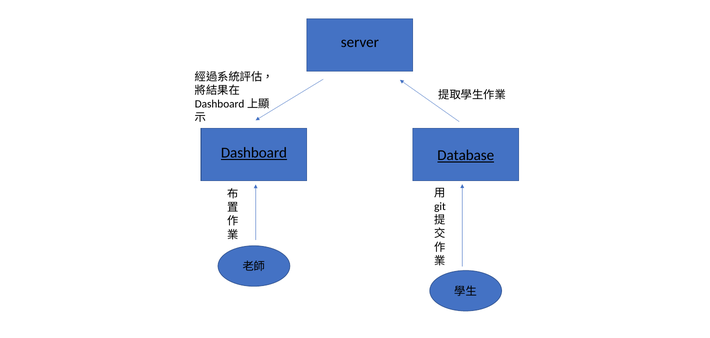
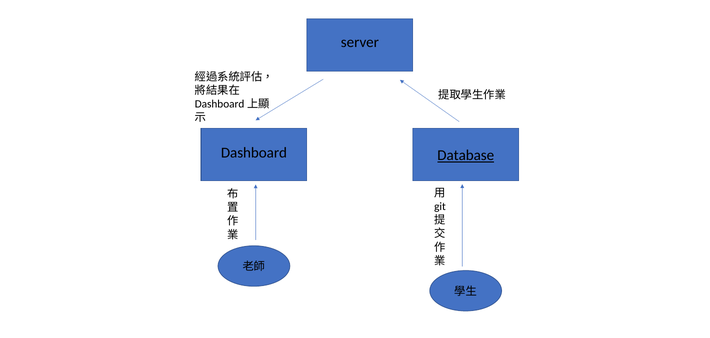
Dashboard underline: present -> none (254, 153)
